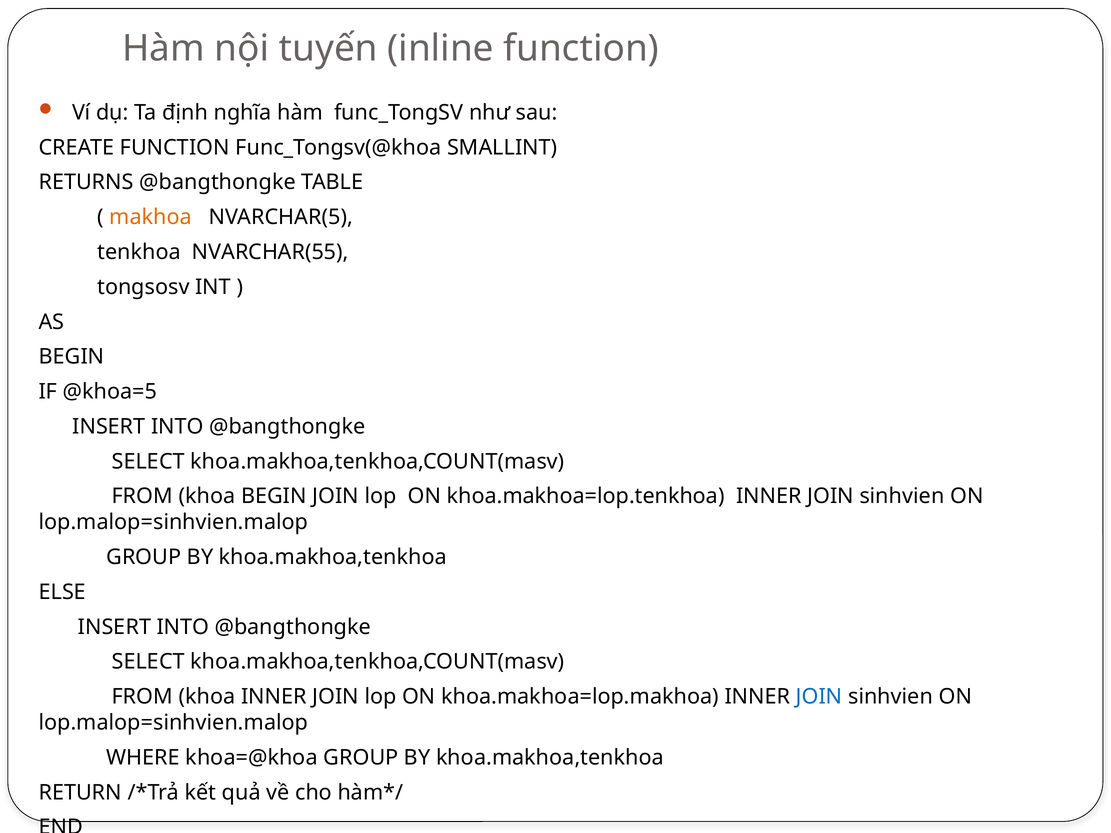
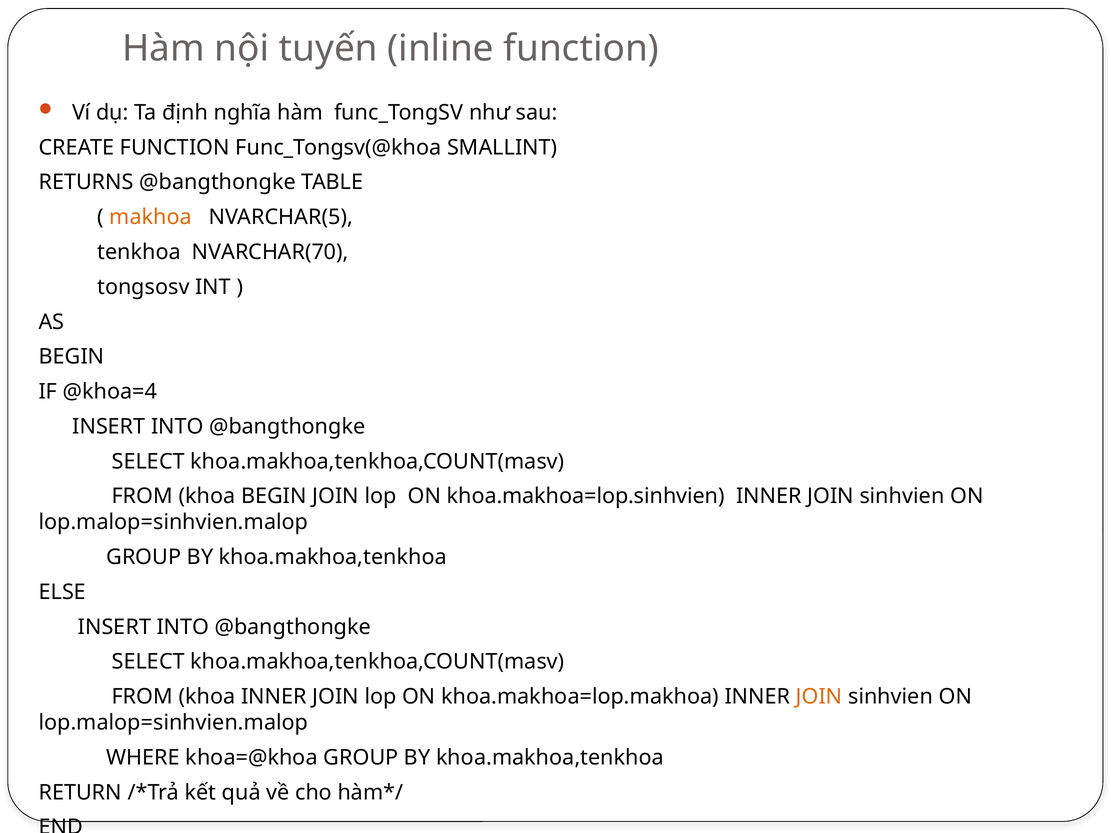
NVARCHAR(55: NVARCHAR(55 -> NVARCHAR(70 (270, 252)
@khoa=5: @khoa=5 -> @khoa=4 (110, 392)
khoa.makhoa=lop.tenkhoa: khoa.makhoa=lop.tenkhoa -> khoa.makhoa=lop.sinhvien (586, 496)
JOIN colour: blue -> orange (819, 697)
